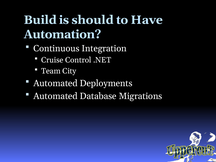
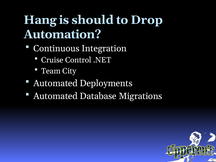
Build: Build -> Hang (40, 20)
Have: Have -> Drop (147, 20)
